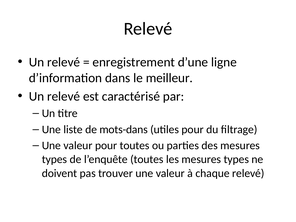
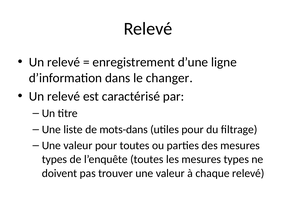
meilleur: meilleur -> changer (169, 78)
